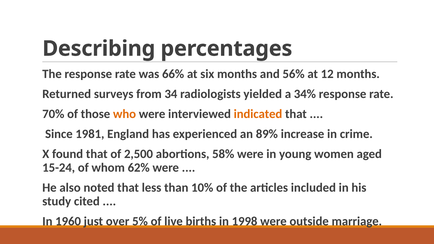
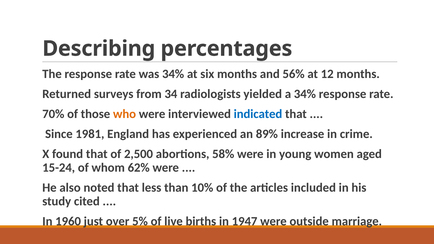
was 66%: 66% -> 34% (173, 74)
indicated colour: orange -> blue (258, 114)
1998: 1998 -> 1947 (245, 221)
